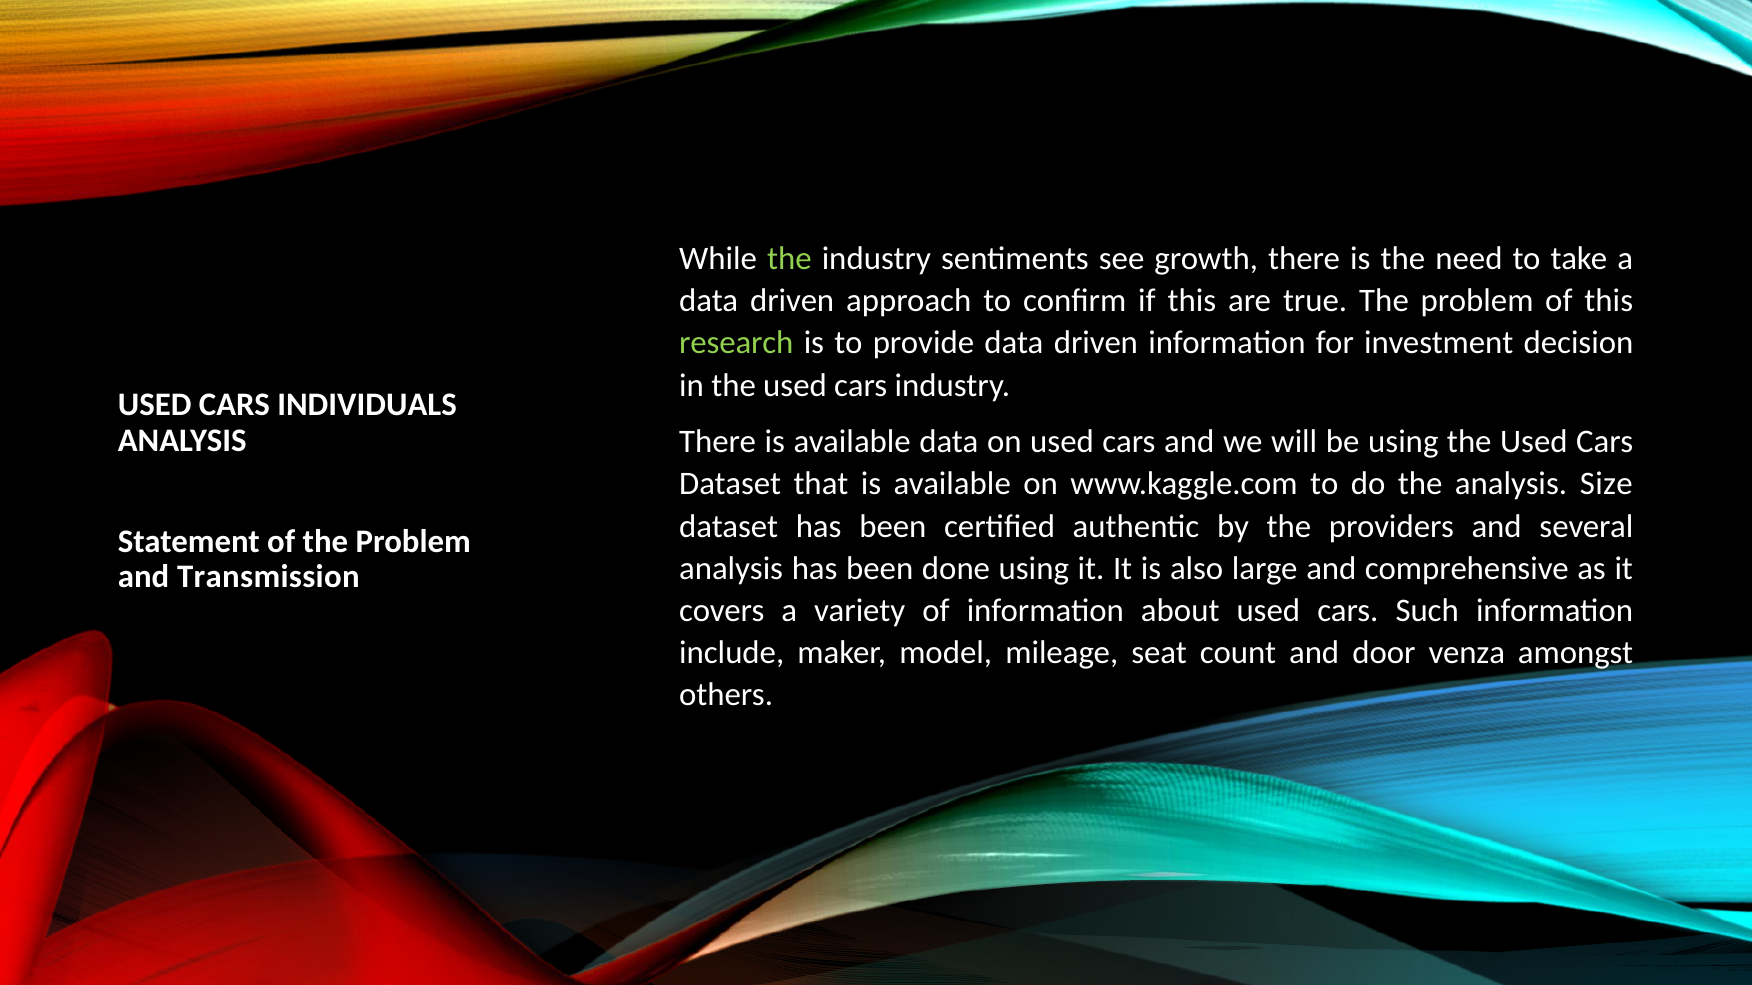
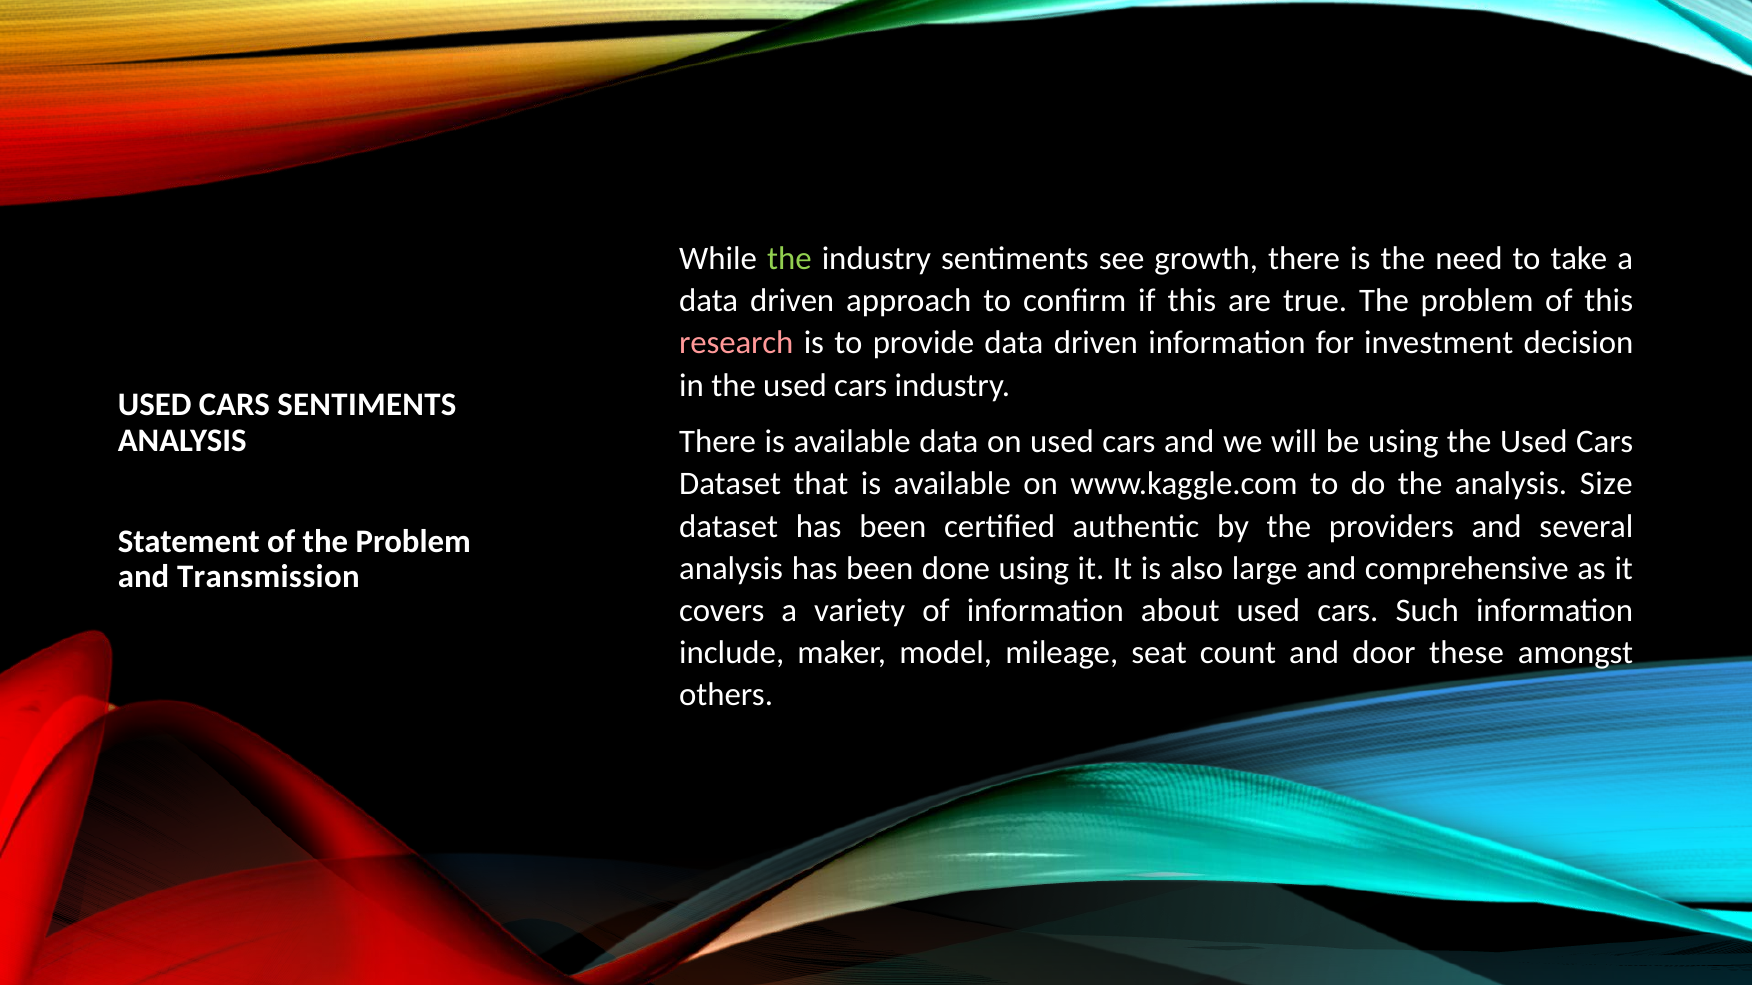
research colour: light green -> pink (736, 343)
CARS INDIVIDUALS: INDIVIDUALS -> SENTIMENTS (367, 405)
venza: venza -> these (1467, 653)
